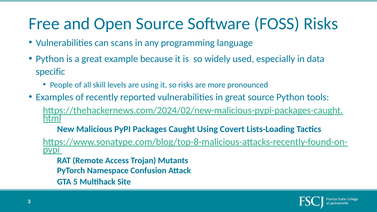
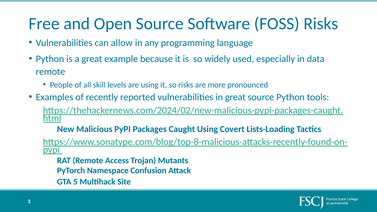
scans: scans -> allow (122, 43)
specific: specific -> remote (50, 72)
